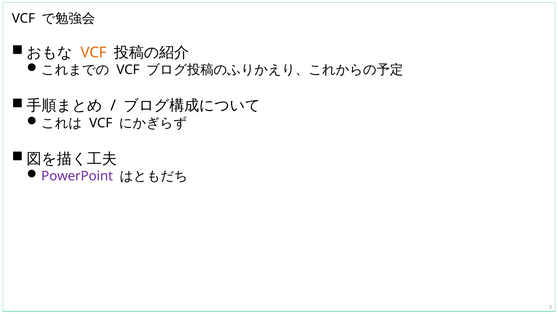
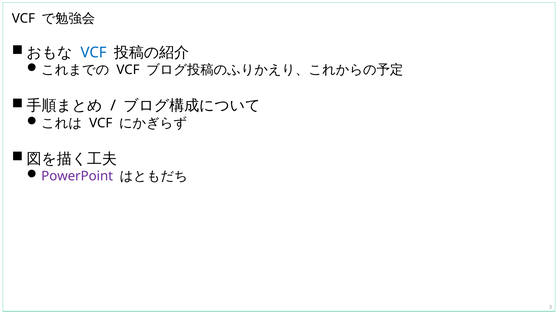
VCF colour: orange -> blue (94, 53)
